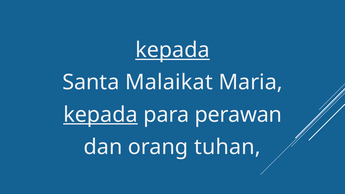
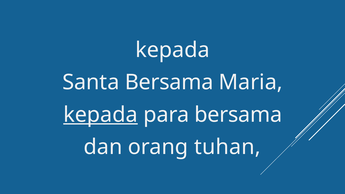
kepada underline: present -> none (172, 50)
Santa Malaikat: Malaikat -> Bersama (169, 82)
para perawan: perawan -> bersama (238, 115)
